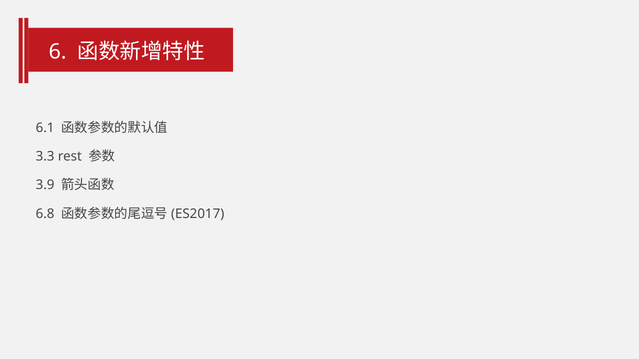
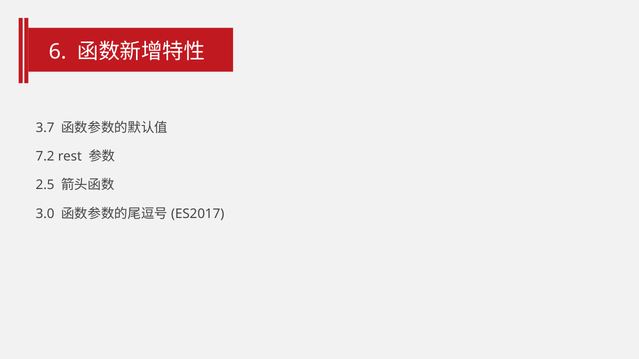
6.1: 6.1 -> 3.7 (45, 128)
3.3: 3.3 -> 7.2 (45, 157)
3.9: 3.9 -> 2.5 (45, 185)
6.8: 6.8 -> 3.0 (45, 214)
